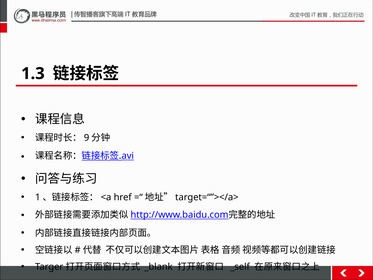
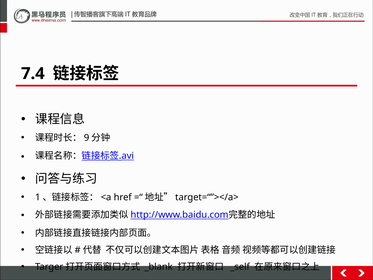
1.3: 1.3 -> 7.4 (33, 73)
